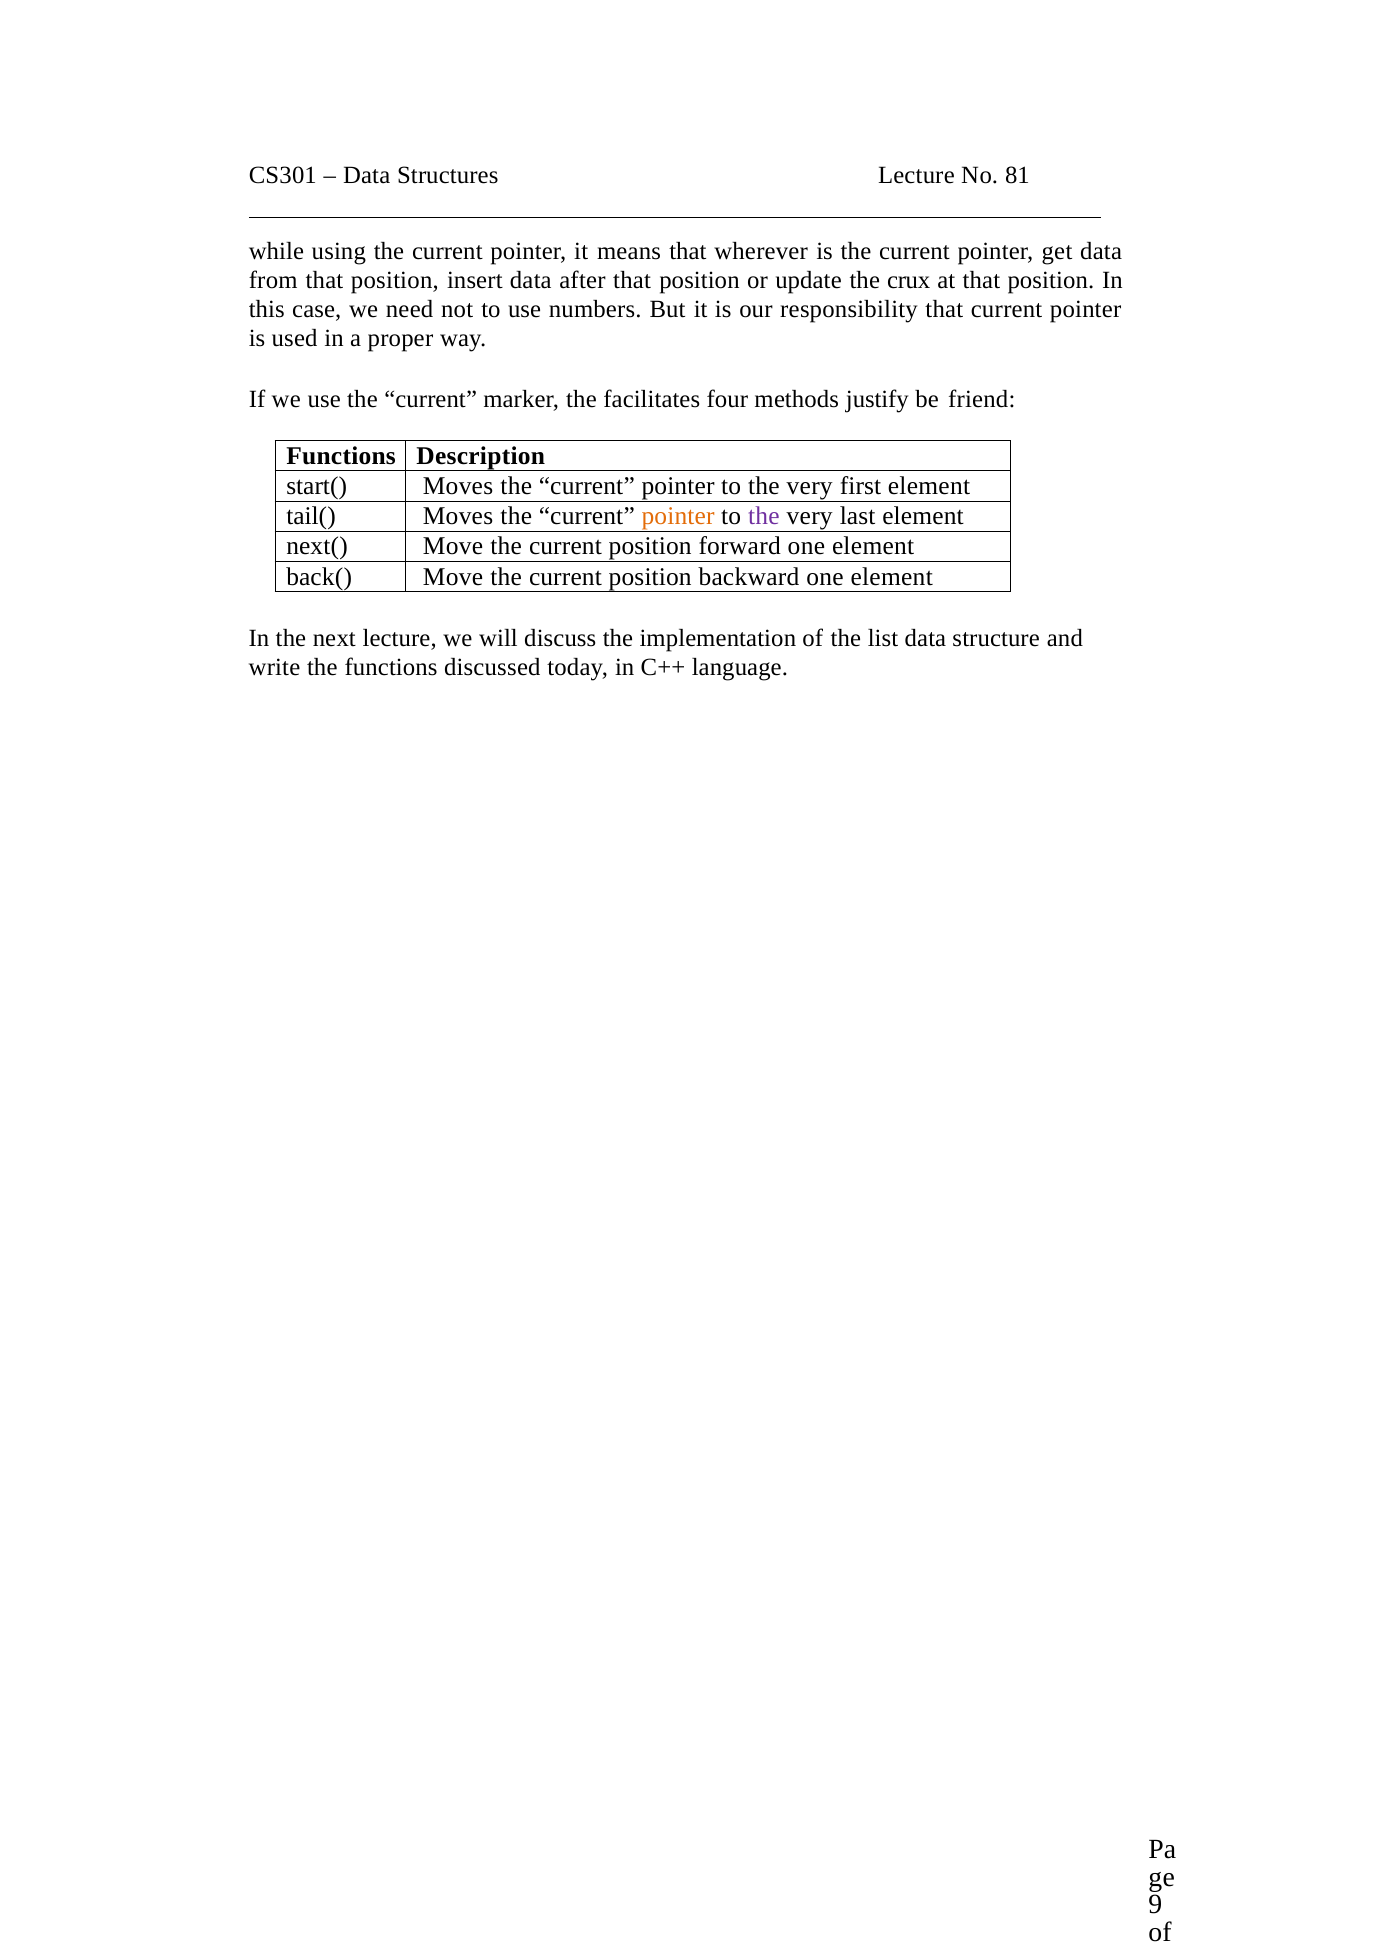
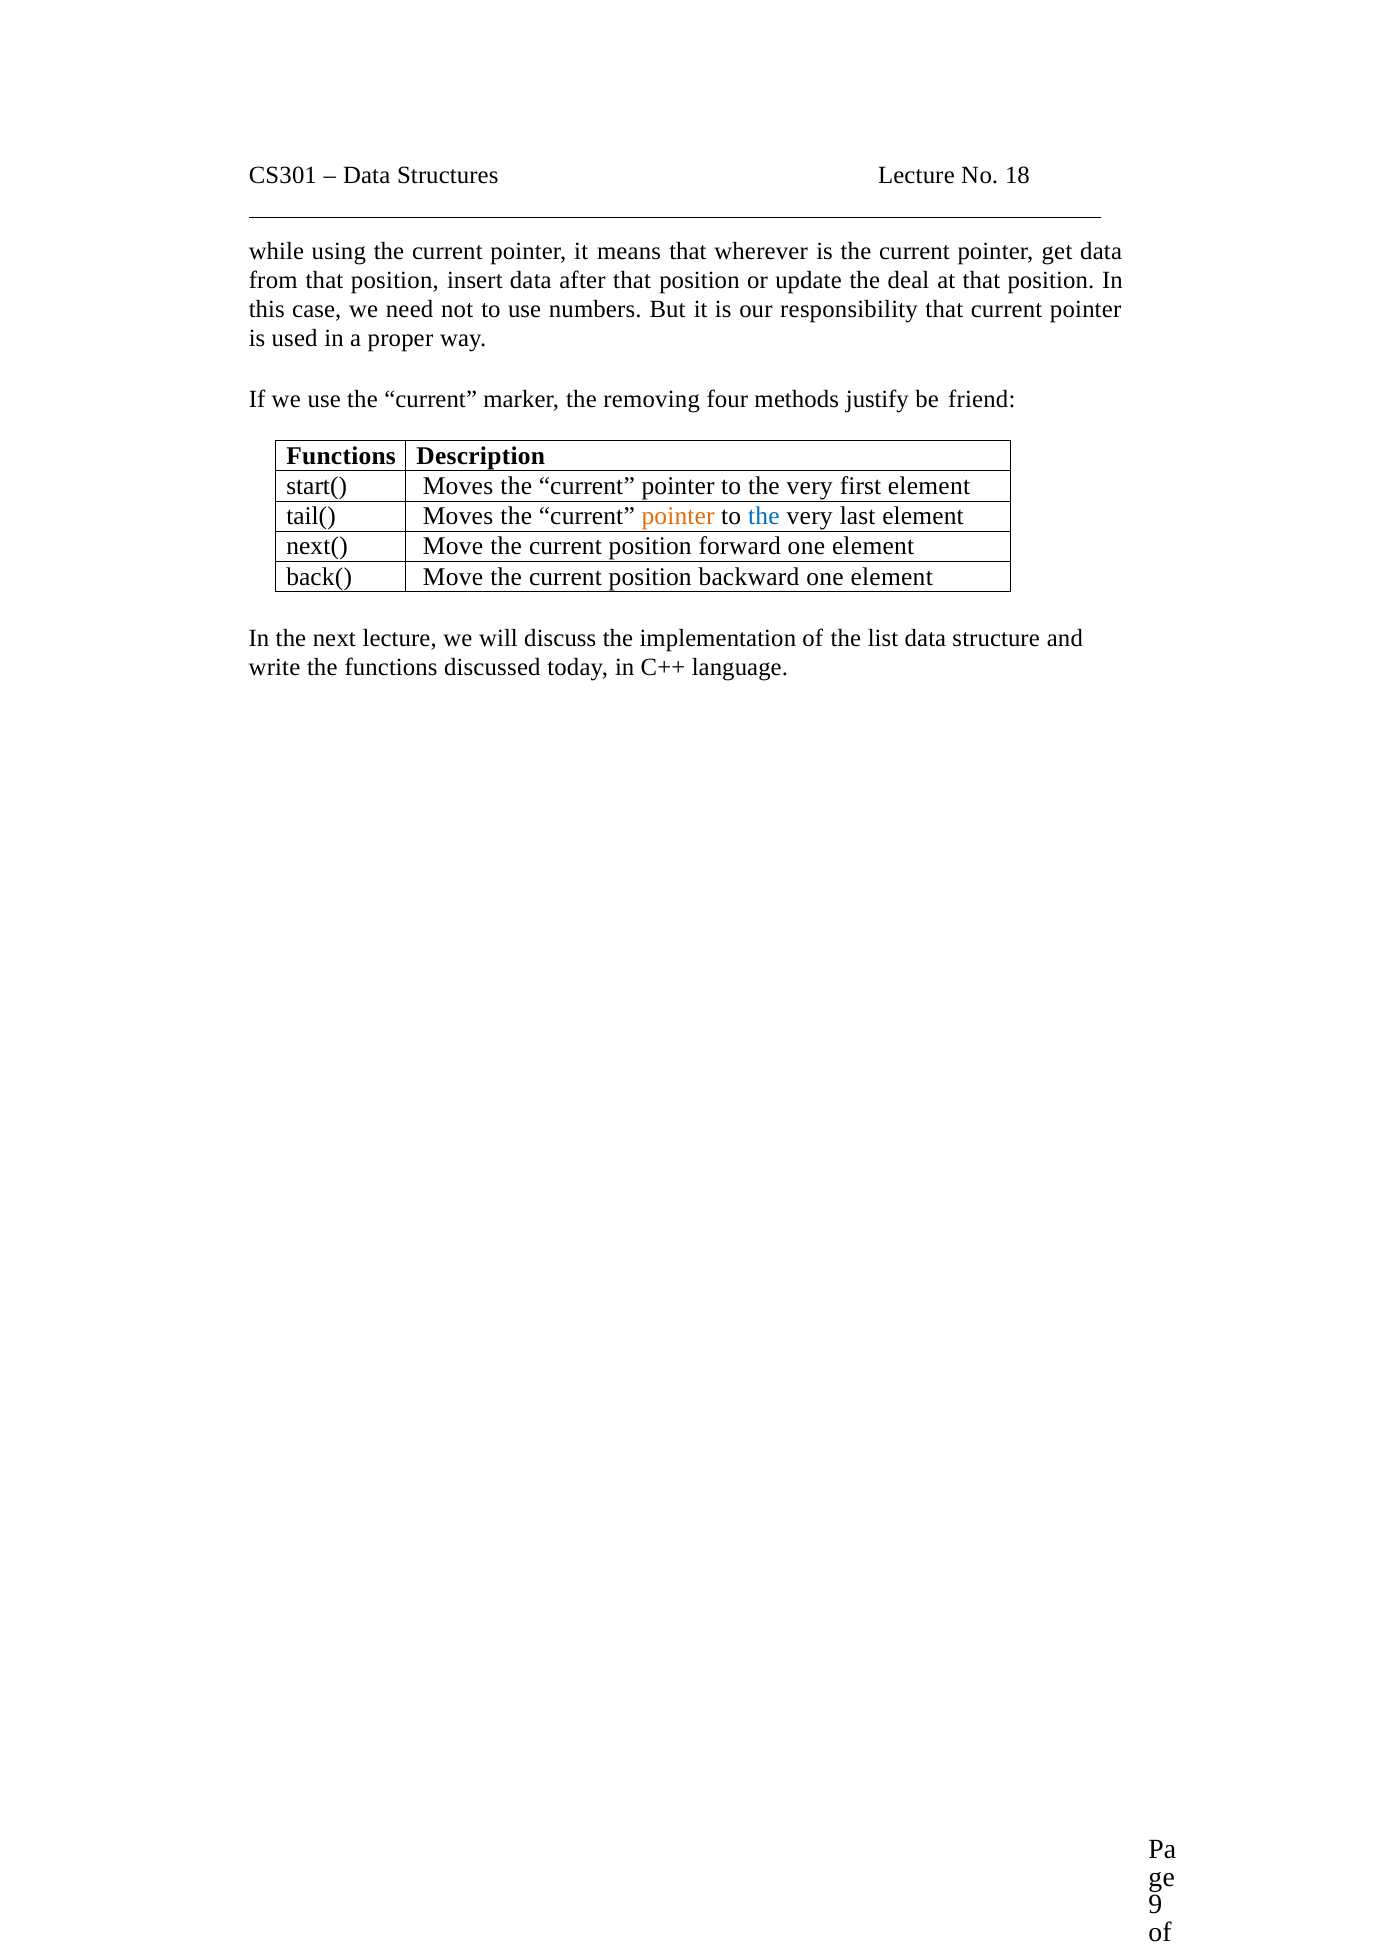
81: 81 -> 18 (1017, 175)
crux: crux -> deal (908, 280)
facilitates: facilitates -> removing (652, 399)
the colour: purple -> blue (764, 516)
